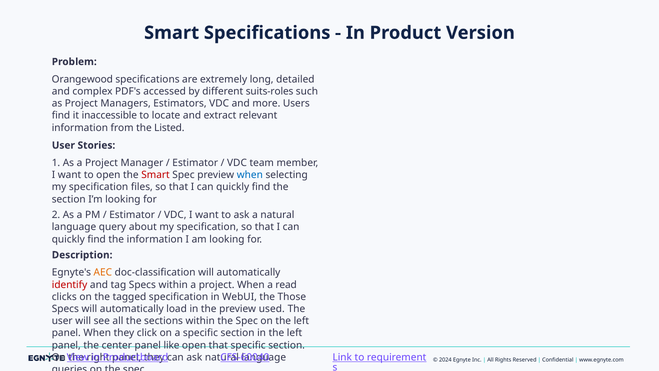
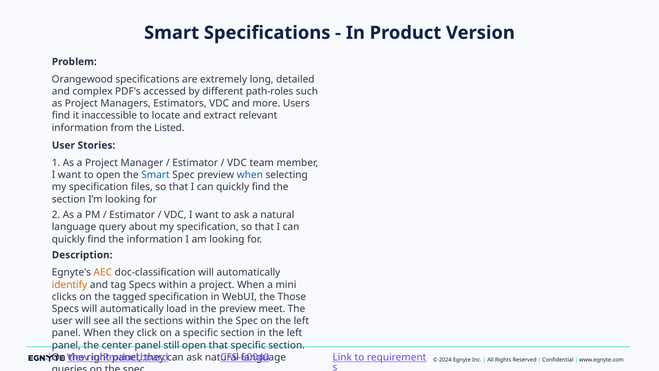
suits-roles: suits-roles -> path-roles (270, 91)
Smart colour: red -> blue (156, 175)
identify colour: red -> orange (70, 284)
read: read -> mini (286, 284)
used: used -> meet (272, 309)
like: like -> still (171, 345)
